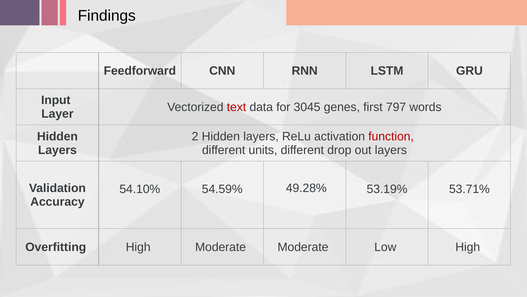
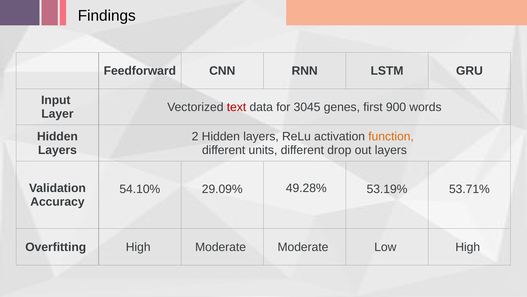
797: 797 -> 900 (396, 107)
function colour: red -> orange (391, 136)
54.59%: 54.59% -> 29.09% (222, 189)
